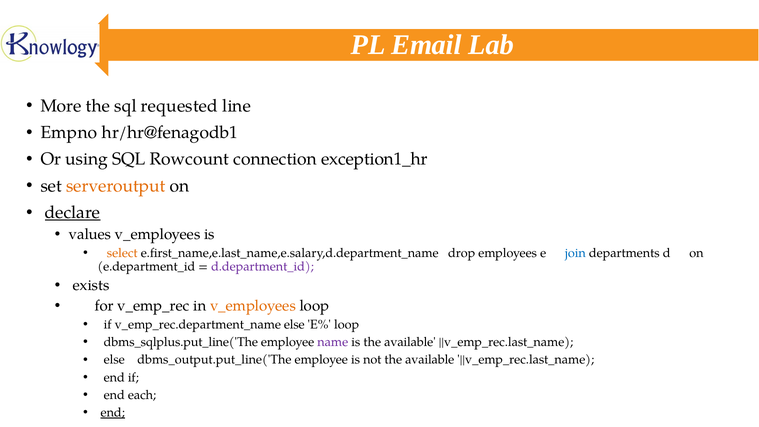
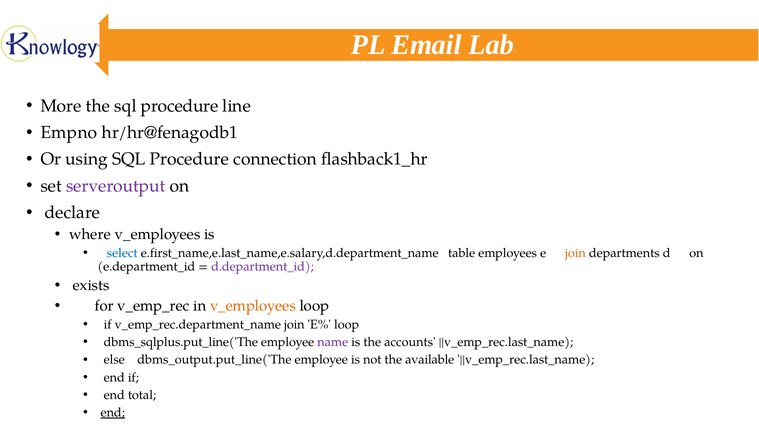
the sql requested: requested -> procedure (180, 106)
using SQL Rowcount: Rowcount -> Procedure (189, 159)
exception1_hr: exception1_hr -> flashback1_hr (374, 159)
serveroutput colour: orange -> purple (116, 186)
declare underline: present -> none (73, 213)
values: values -> where (90, 234)
select colour: orange -> blue (122, 253)
drop: drop -> table (462, 253)
join colour: blue -> orange (575, 253)
v_emp_rec.department_name else: else -> join (294, 325)
is the available: available -> accounts (410, 342)
each: each -> total (142, 395)
